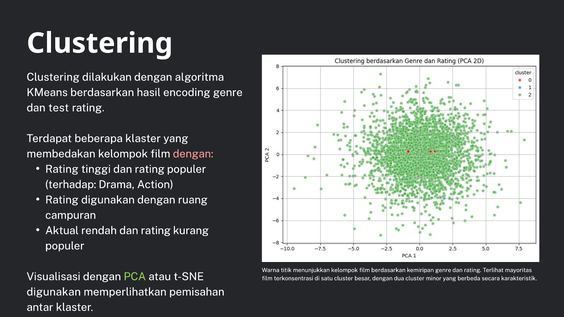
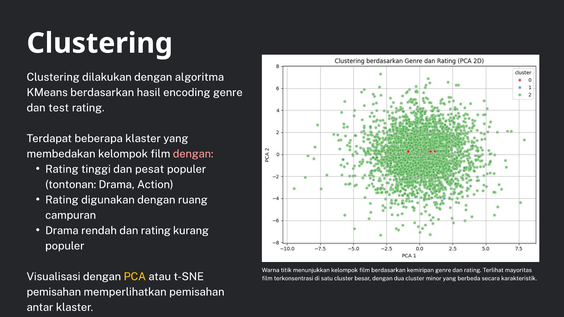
tinggi dan rating: rating -> pesat (150, 169)
terhadap: terhadap -> tontonan (71, 185)
Aktual: Aktual -> Drama (62, 231)
PCA colour: light green -> yellow (135, 277)
digunakan: digunakan -> pemisahan (54, 292)
